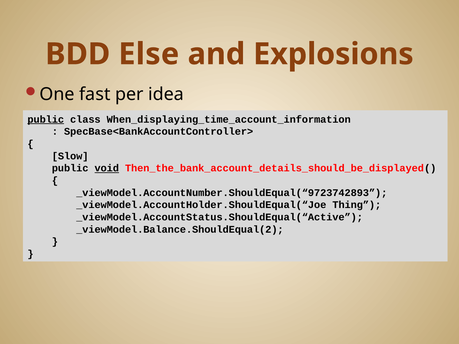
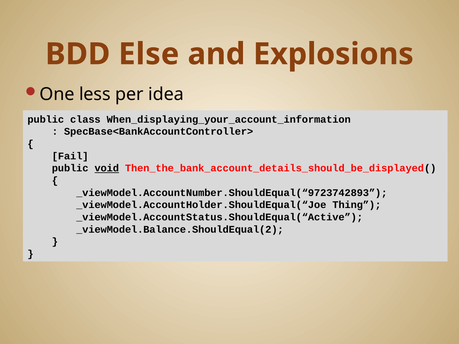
fast: fast -> less (95, 95)
public underline: present -> none (46, 119)
When_displaying_time_account_information: When_displaying_time_account_information -> When_displaying_your_account_information (229, 119)
Slow: Slow -> Fail (70, 156)
